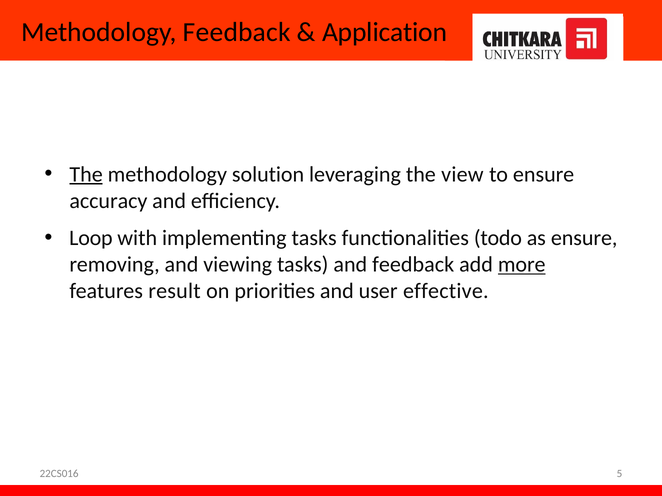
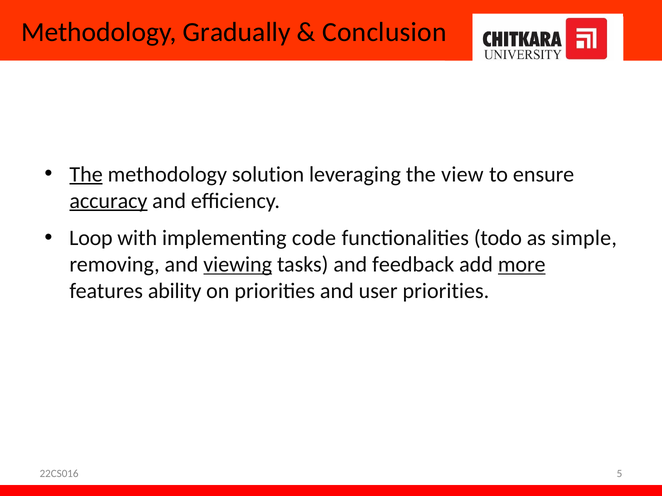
Methodology Feedback: Feedback -> Gradually (237, 32)
Application: Application -> Conclusion (384, 32)
accuracy underline: none -> present (108, 201)
implementing tasks: tasks -> code (314, 238)
as ensure: ensure -> simple (584, 238)
viewing underline: none -> present (238, 265)
result: result -> ability (175, 291)
user effective: effective -> priorities (446, 291)
